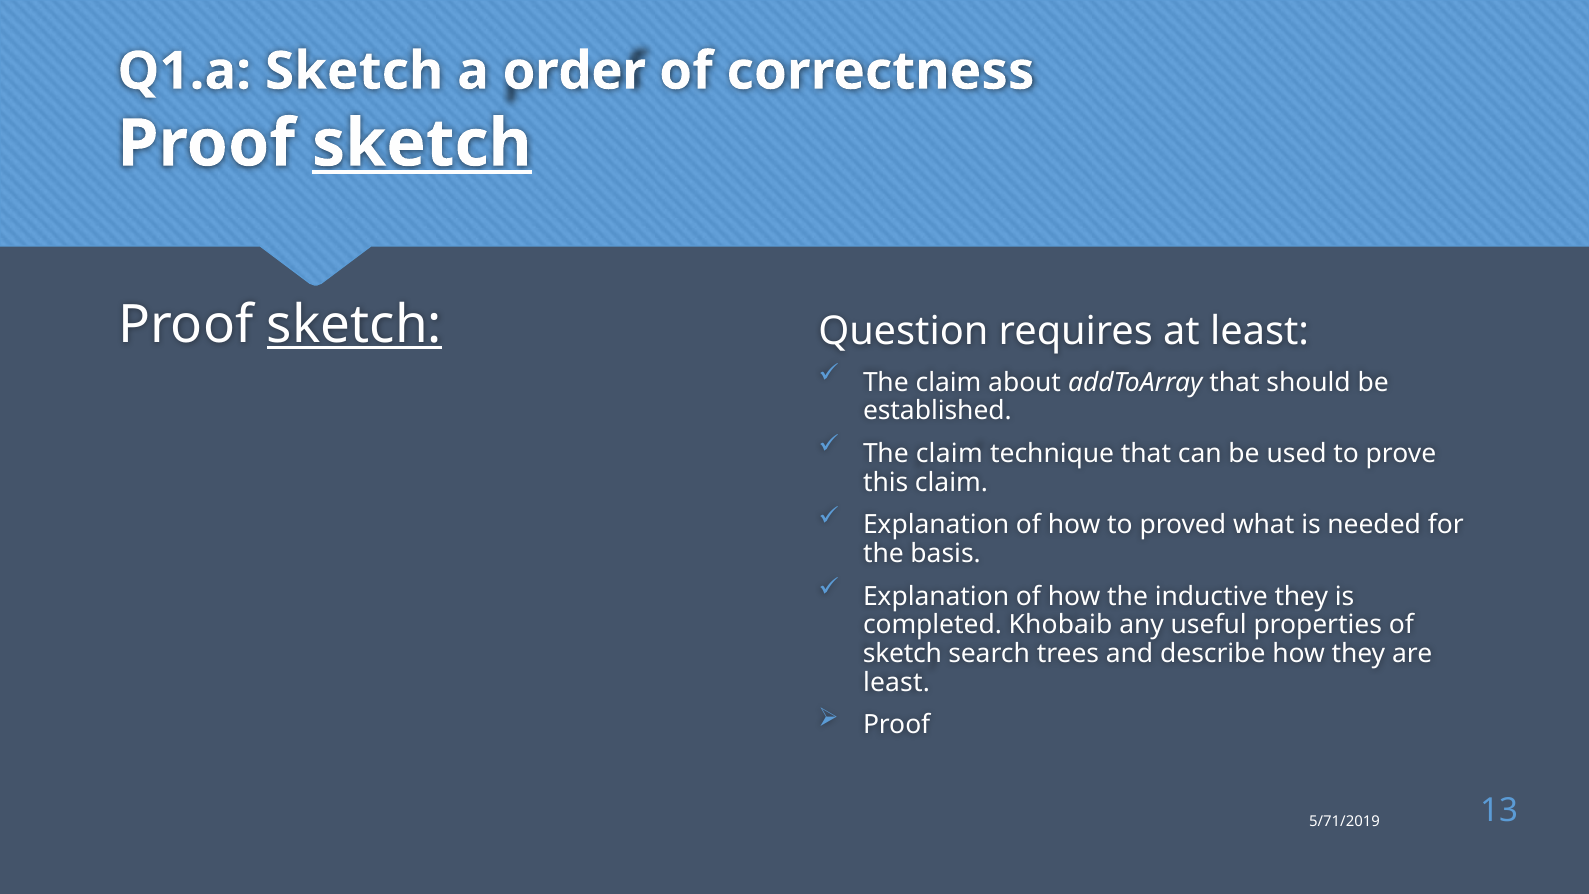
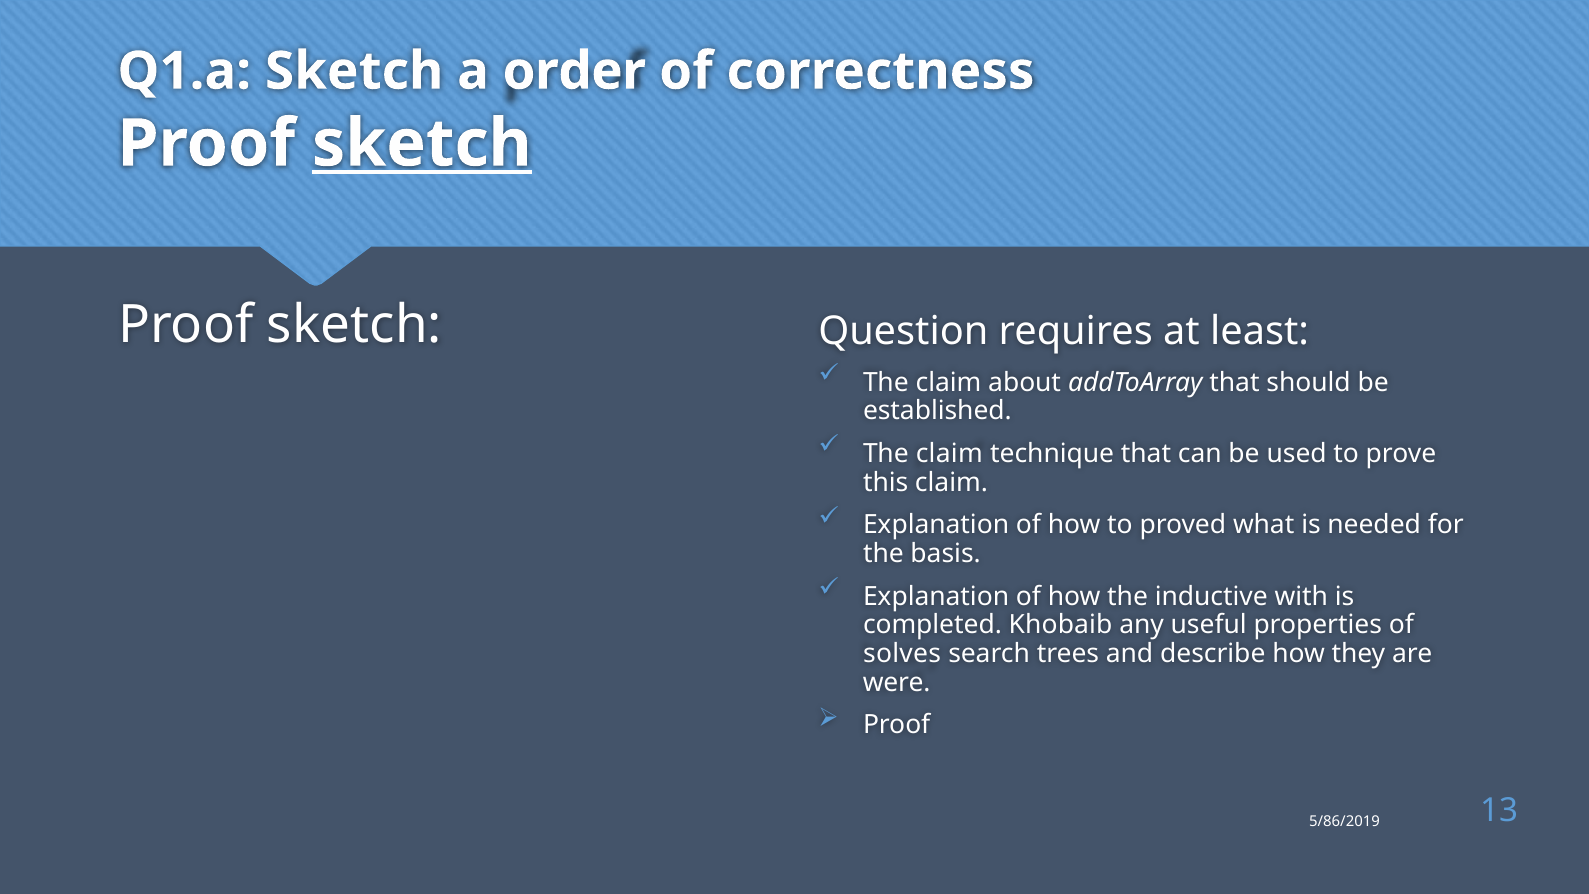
sketch underline: present -> none (354, 324)
inductive they: they -> with (1301, 596)
sketch: sketch -> solves (902, 654)
least: least -> were (897, 682)
5/71/2019: 5/71/2019 -> 5/86/2019 (1344, 821)
